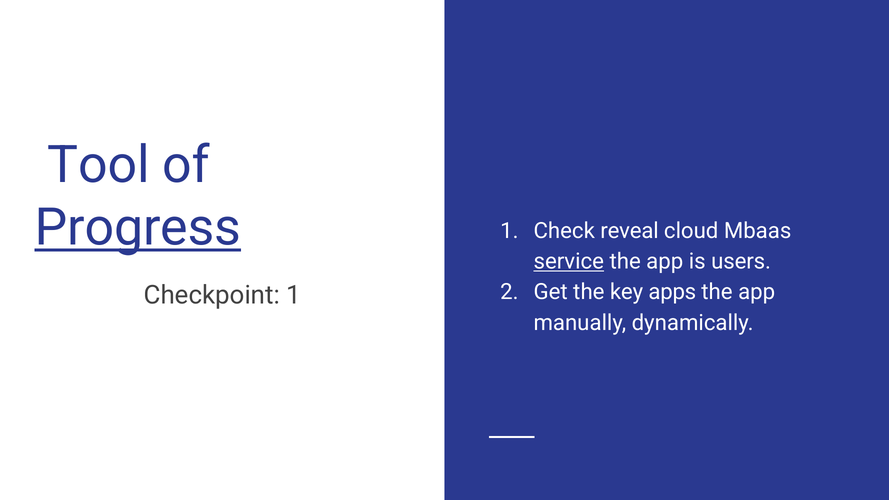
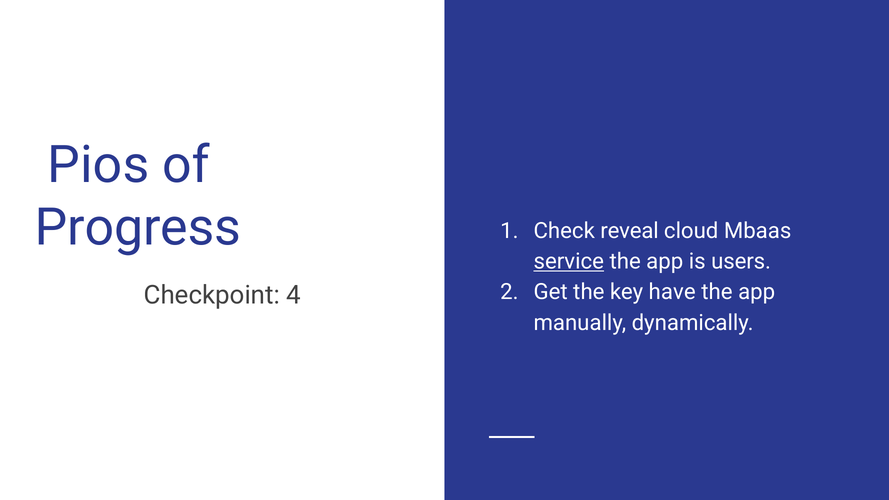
Tool: Tool -> Pios (98, 165)
Progress underline: present -> none (138, 228)
apps: apps -> have (672, 292)
Checkpoint 1: 1 -> 4 (294, 295)
